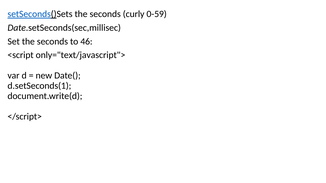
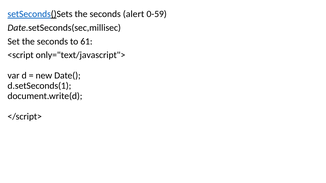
curly: curly -> alert (134, 14)
46: 46 -> 61 (86, 41)
